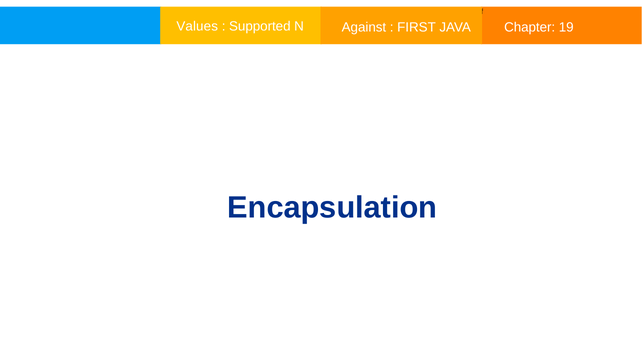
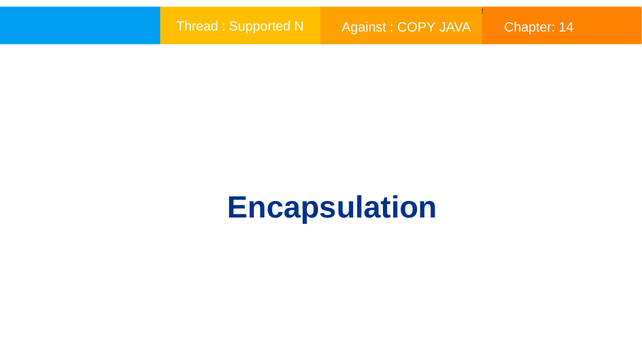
Values: Values -> Thread (197, 27)
19: 19 -> 14 (566, 27)
FIRST: FIRST -> COPY (416, 27)
